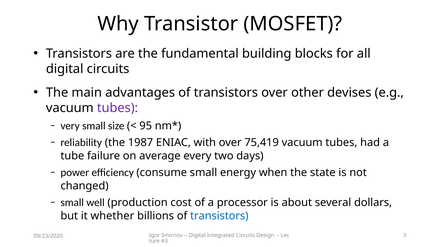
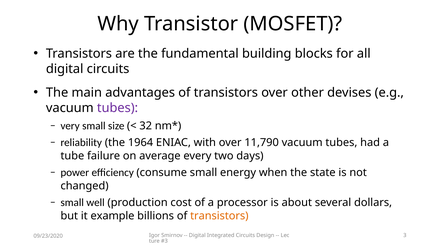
95: 95 -> 32 (146, 126)
1987: 1987 -> 1964 (141, 143)
75,419: 75,419 -> 11,790 (262, 143)
whether: whether -> example (112, 216)
transistors colour: blue -> orange (219, 216)
